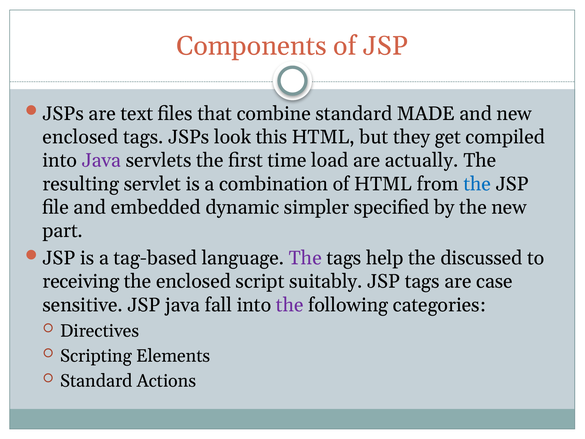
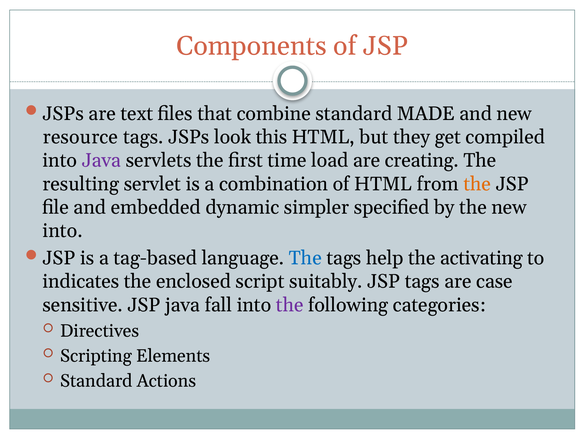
enclosed: enclosed -> resource (80, 137)
actually: actually -> creating (422, 160)
the colour: blue -> orange (477, 184)
part: part -> into (63, 231)
The colour: purple -> blue (305, 258)
discussed: discussed -> activating (481, 258)
receiving: receiving -> indicates (81, 281)
